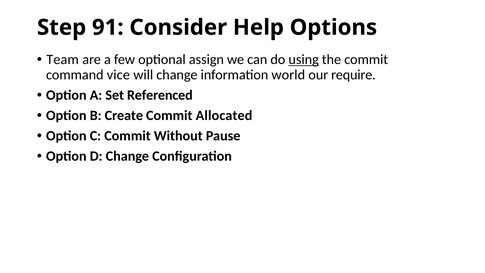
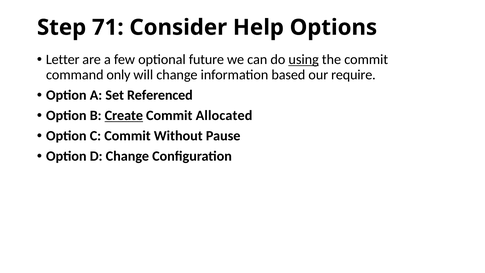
91: 91 -> 71 (108, 27)
Team: Team -> Letter (63, 60)
assign: assign -> future (206, 60)
vice: vice -> only (118, 75)
world: world -> based (288, 75)
Create underline: none -> present (124, 116)
